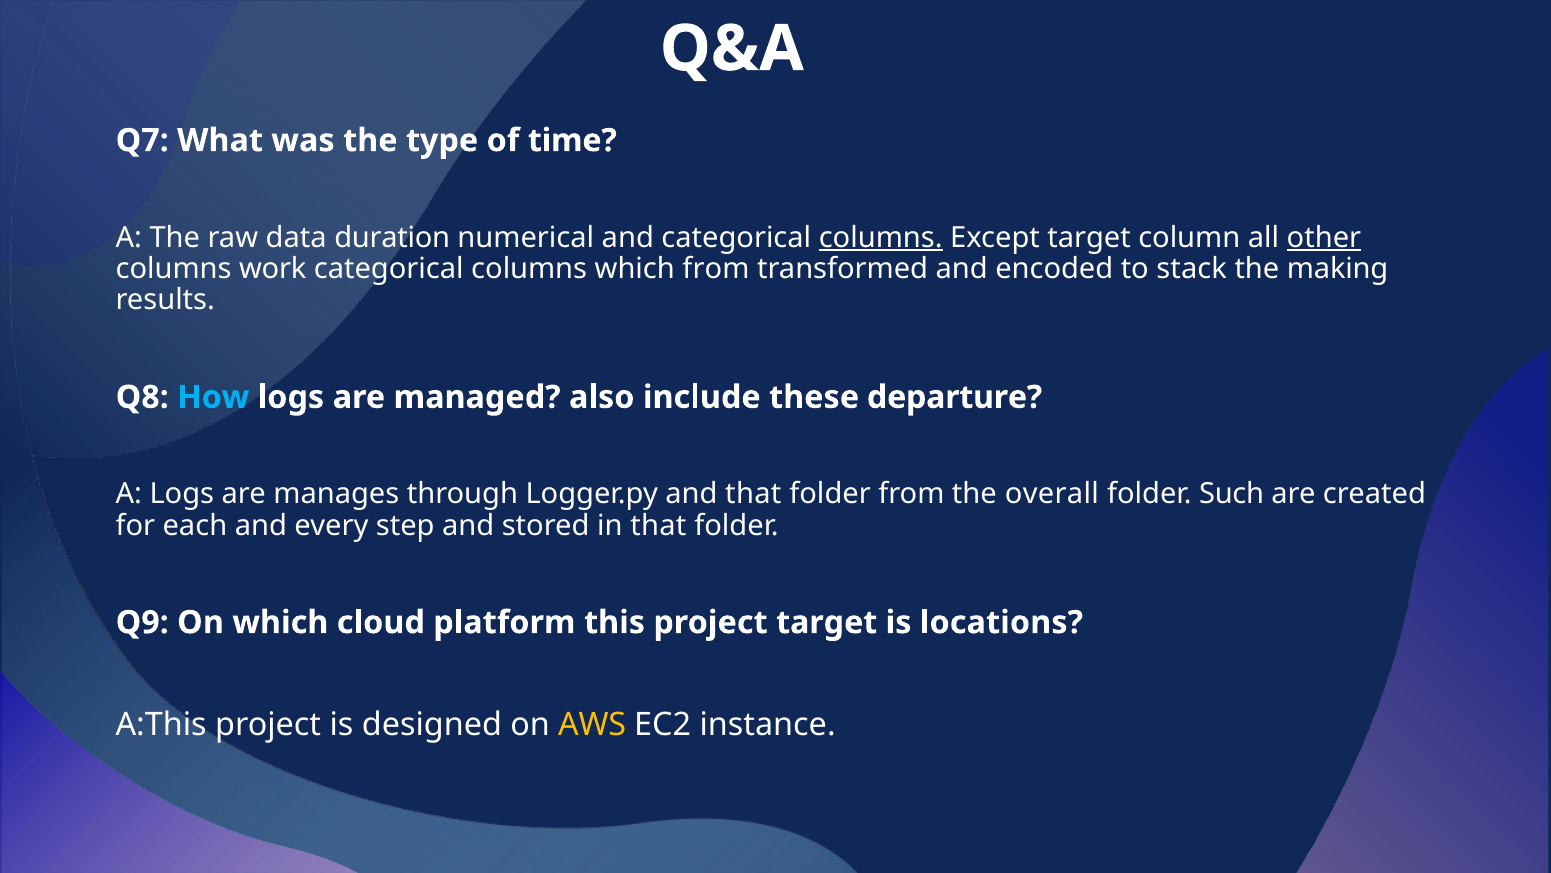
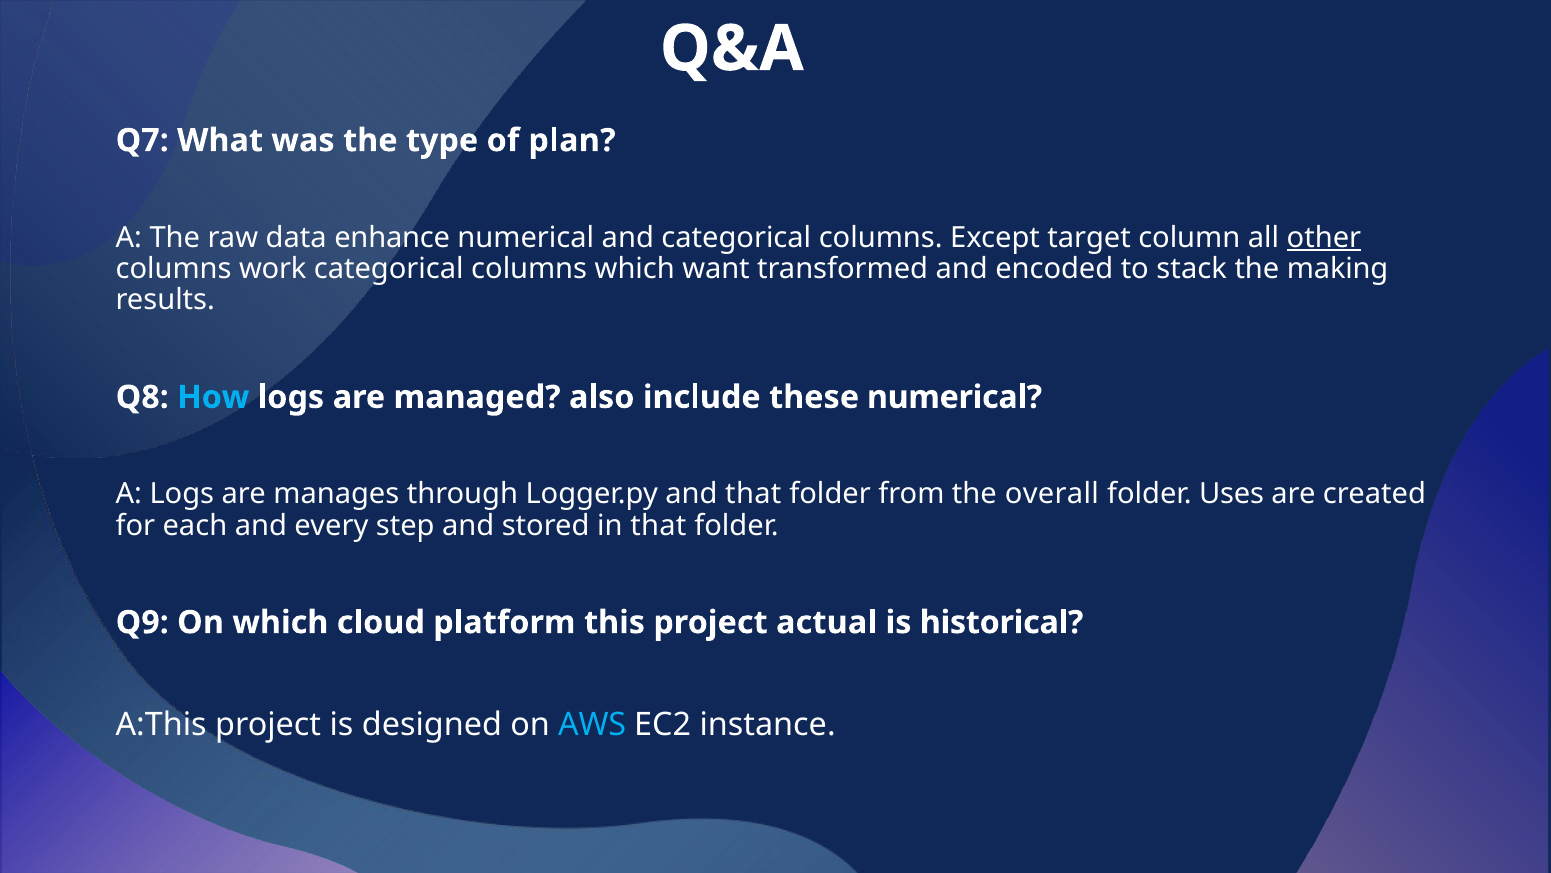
time: time -> plan (572, 140)
duration: duration -> enhance (392, 237)
columns underline: present -> none (881, 237)
which from: from -> want (716, 269)
these departure: departure -> numerical (955, 397)
Such: Such -> Uses (1232, 494)
project target: target -> actual (827, 622)
locations: locations -> historical (1002, 622)
AWS colour: yellow -> light blue (592, 724)
